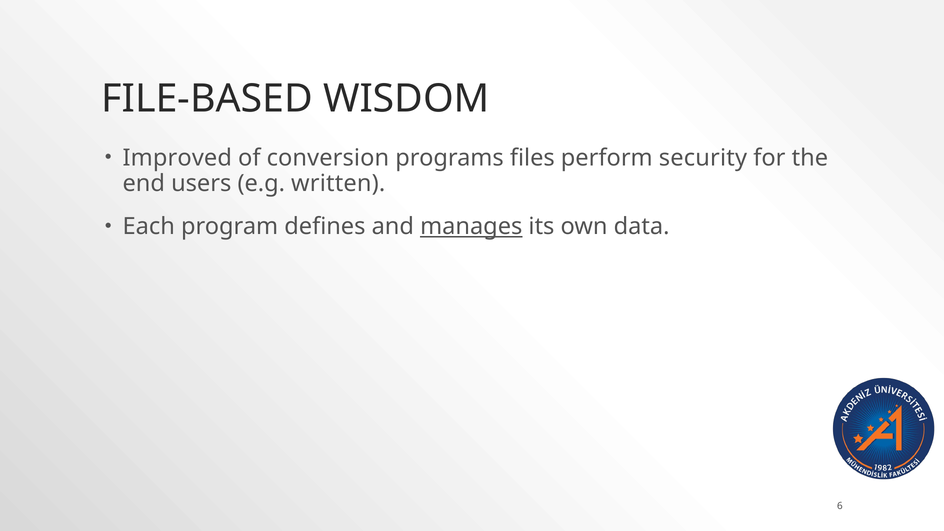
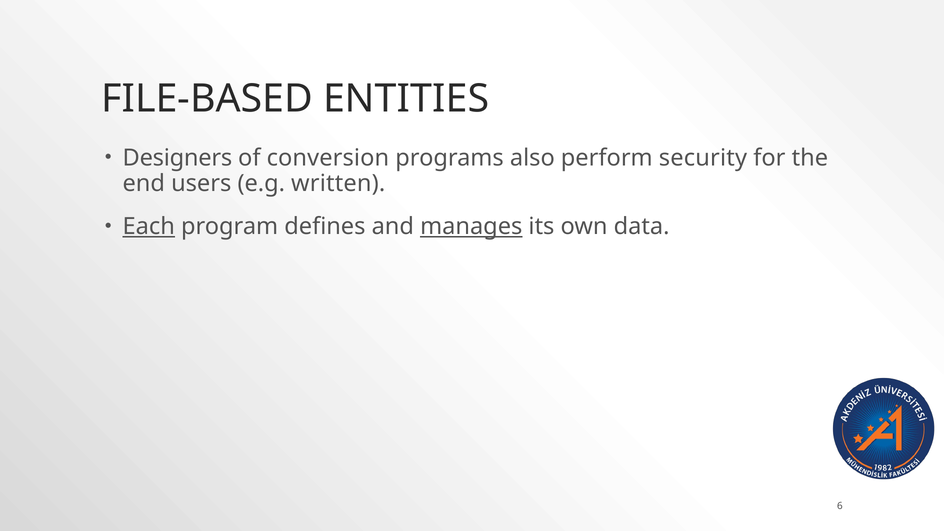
WISDOM: WISDOM -> ENTITIES (406, 99)
Improved: Improved -> Designers (177, 158)
files: files -> also (532, 158)
Each underline: none -> present (149, 226)
